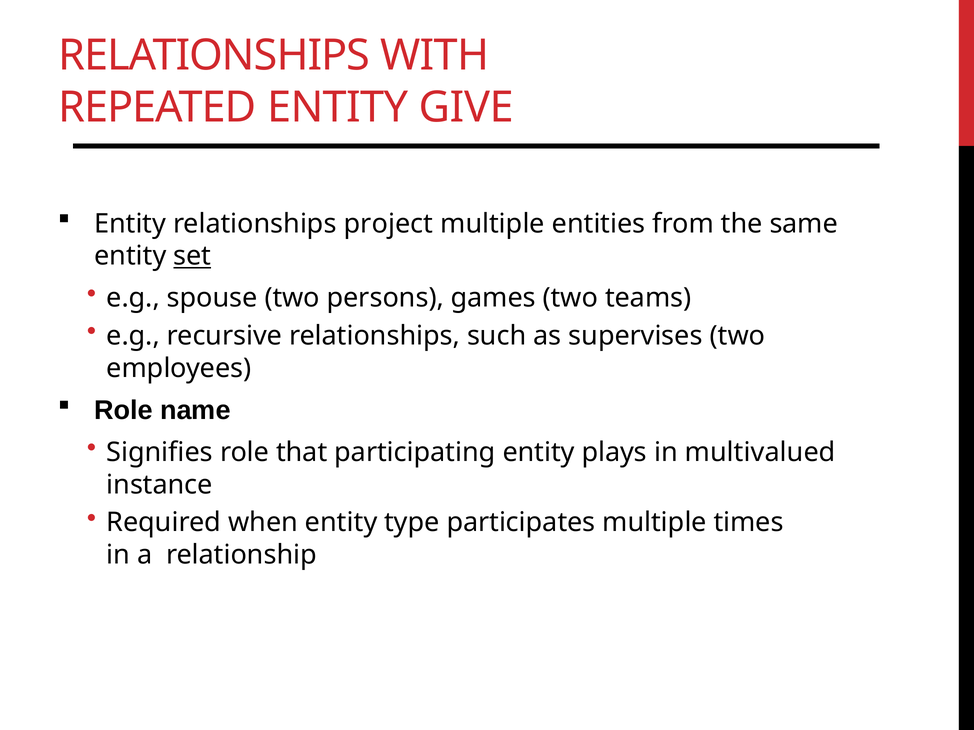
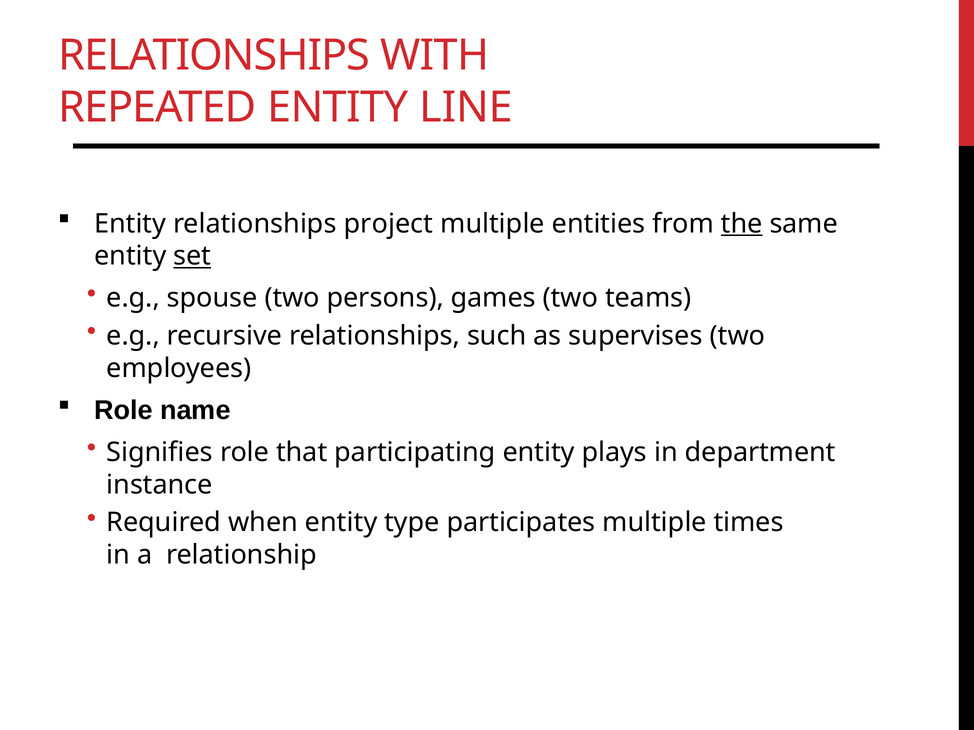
GIVE: GIVE -> LINE (466, 107)
the underline: none -> present (742, 224)
multivalued: multivalued -> department (760, 453)
